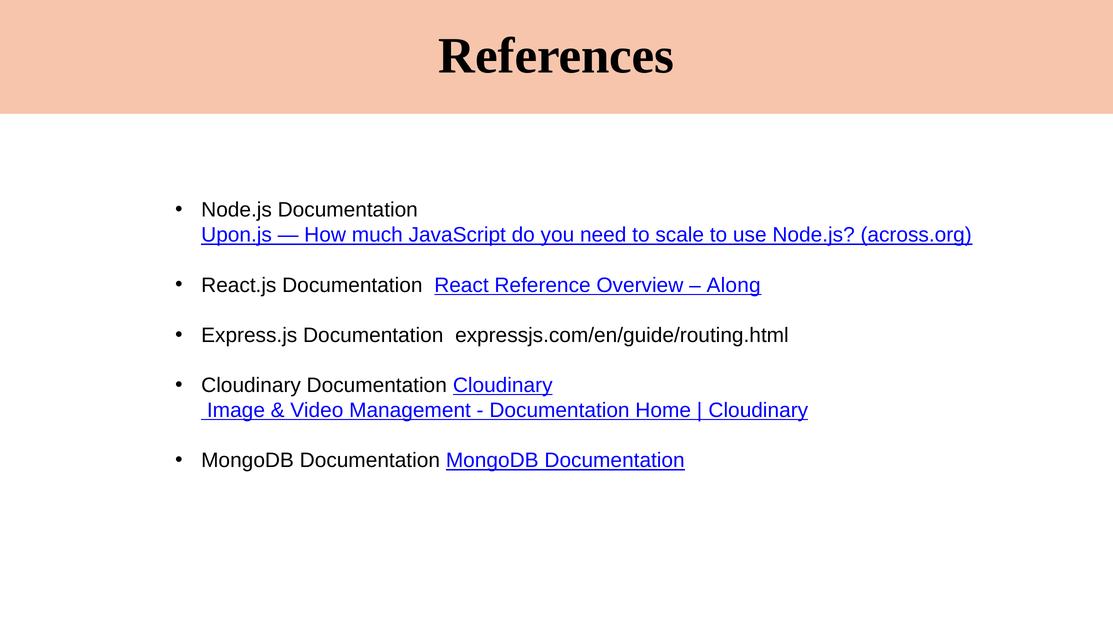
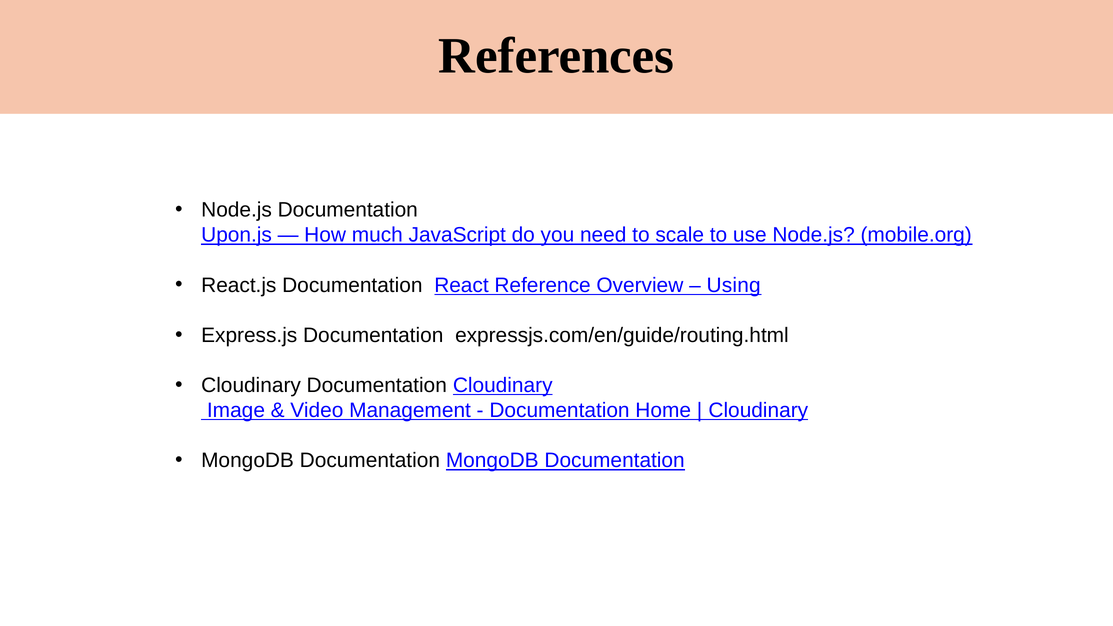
across.org: across.org -> mobile.org (916, 235)
Along: Along -> Using (734, 285)
